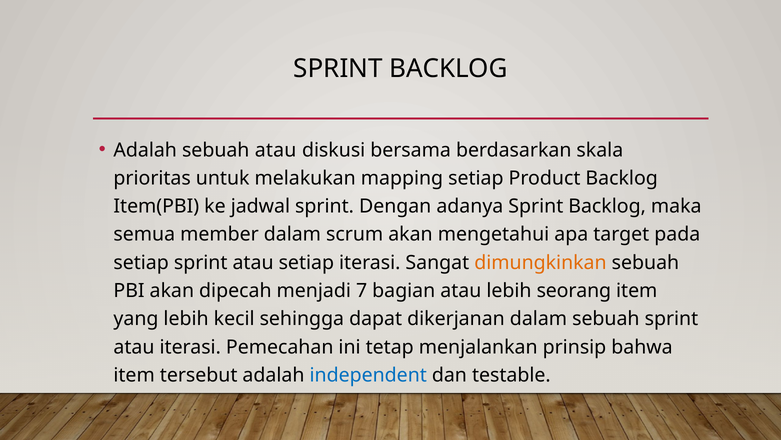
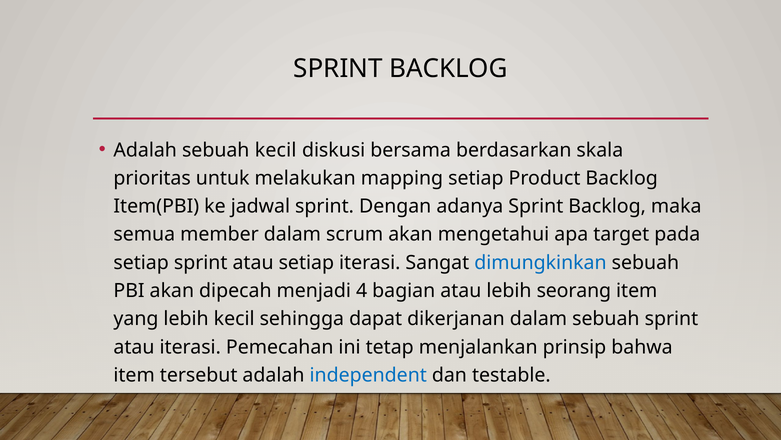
sebuah atau: atau -> kecil (276, 150)
dimungkinkan colour: orange -> blue (540, 262)
7: 7 -> 4 (362, 290)
